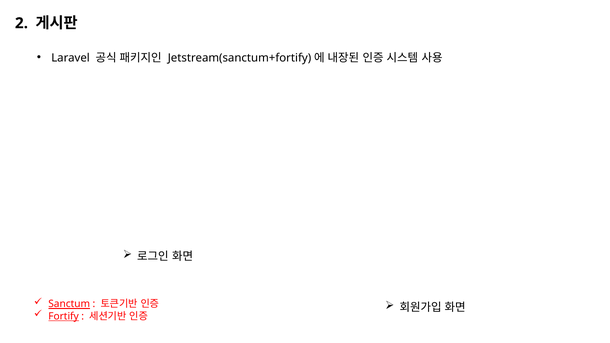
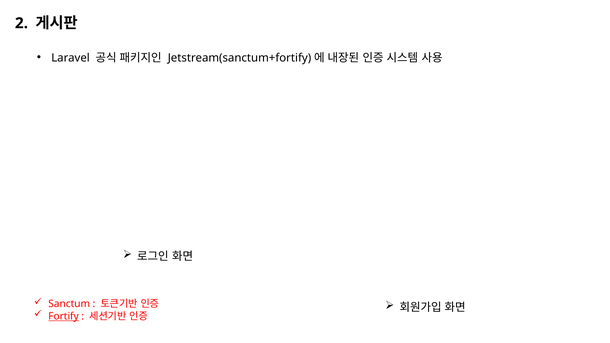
Sanctum underline: present -> none (69, 304)
